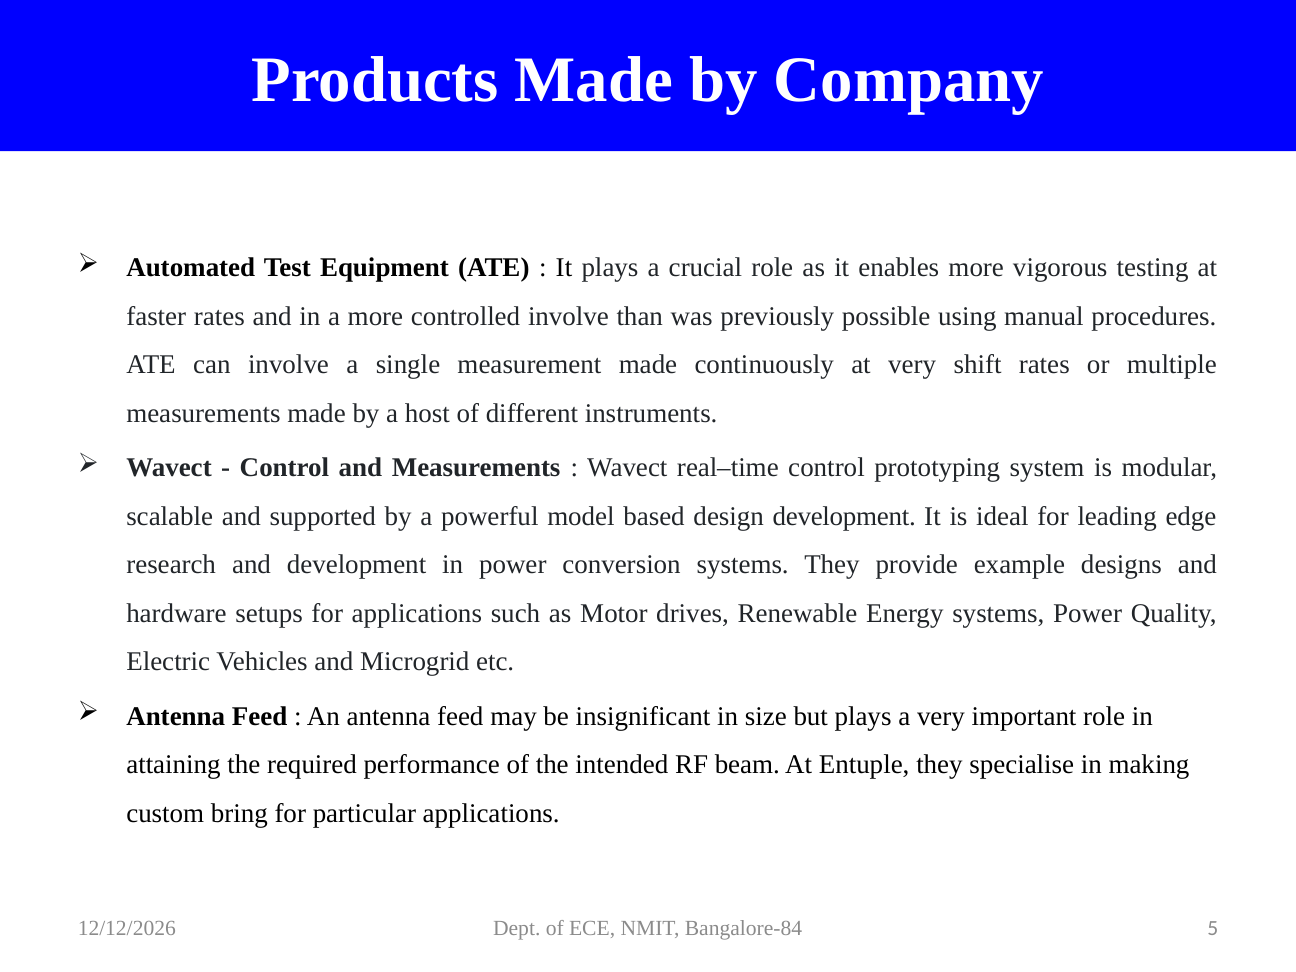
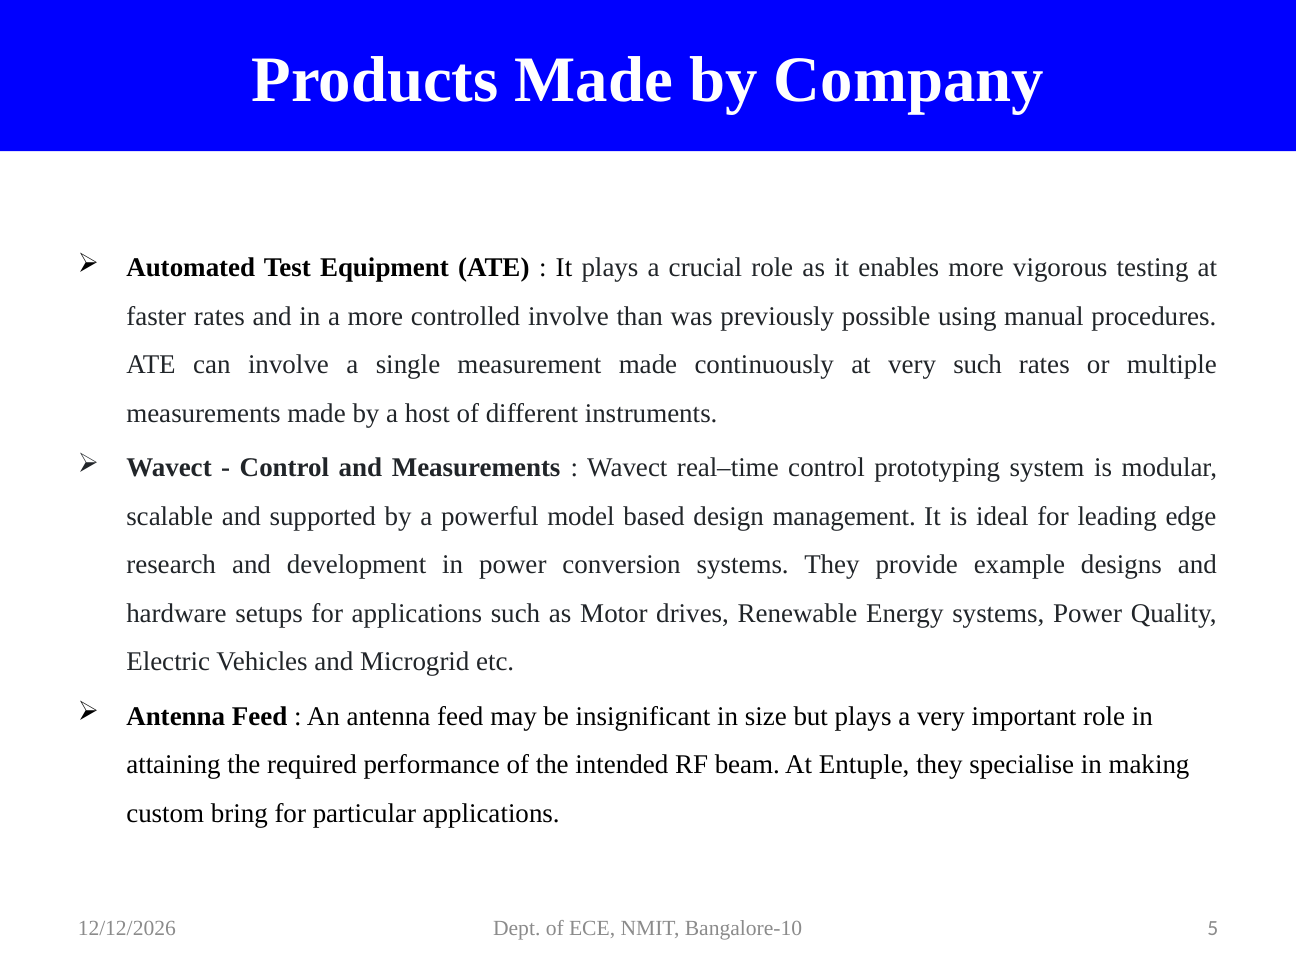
very shift: shift -> such (978, 365)
design development: development -> management (844, 516)
Bangalore-84: Bangalore-84 -> Bangalore-10 (744, 928)
